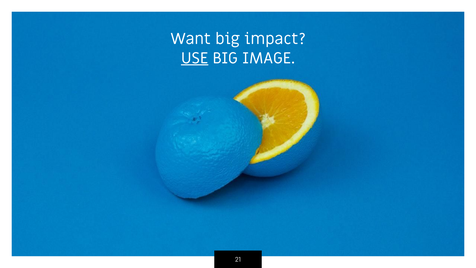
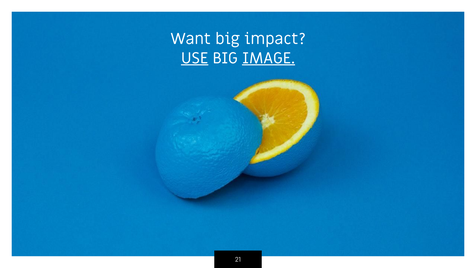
IMAGE underline: none -> present (269, 58)
